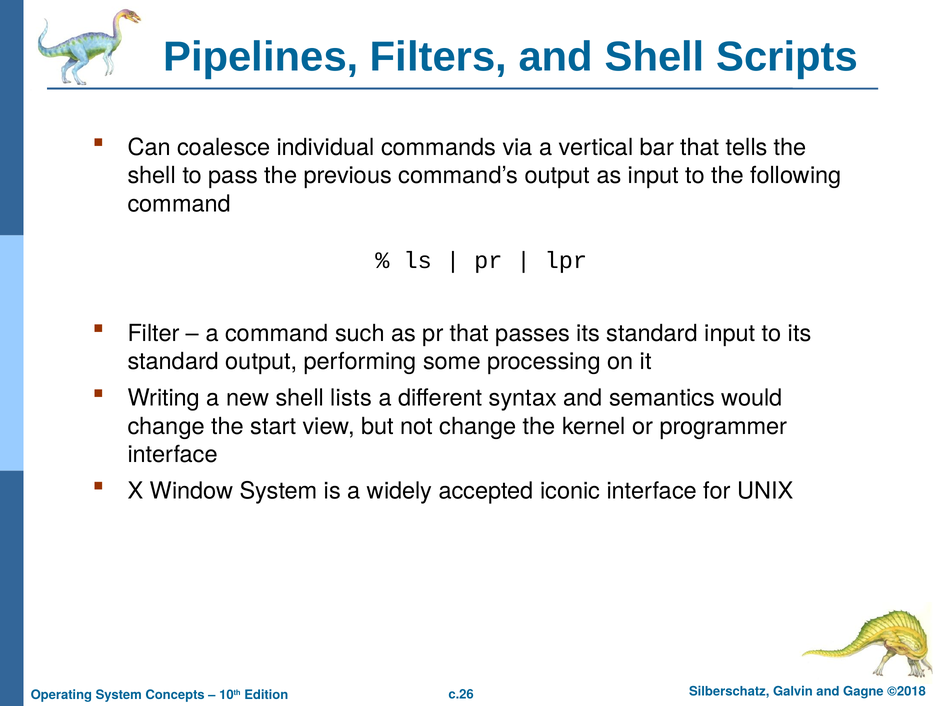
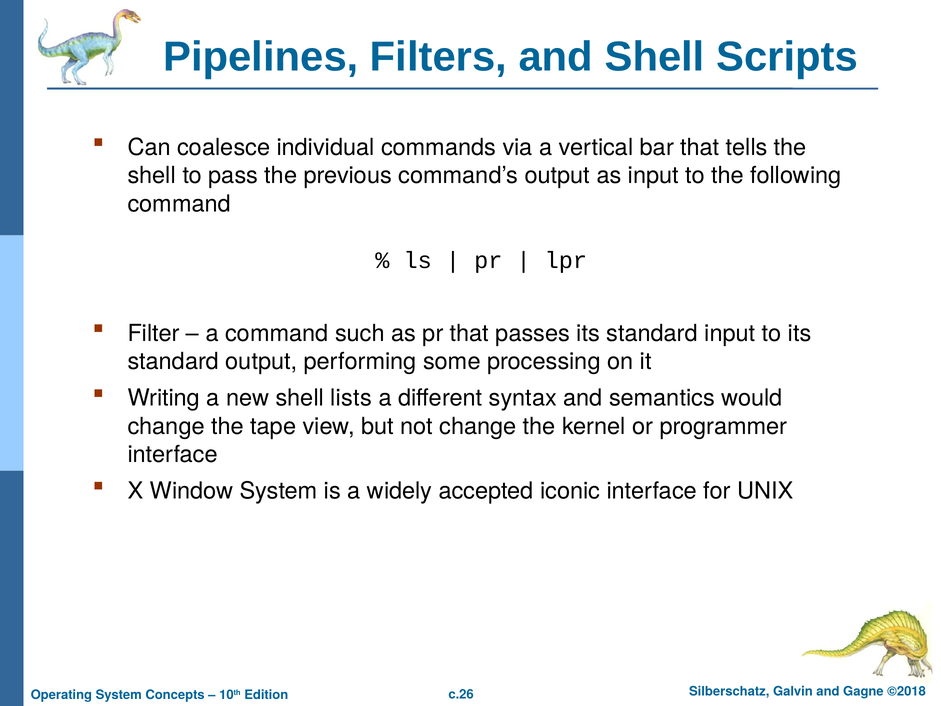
start: start -> tape (273, 426)
